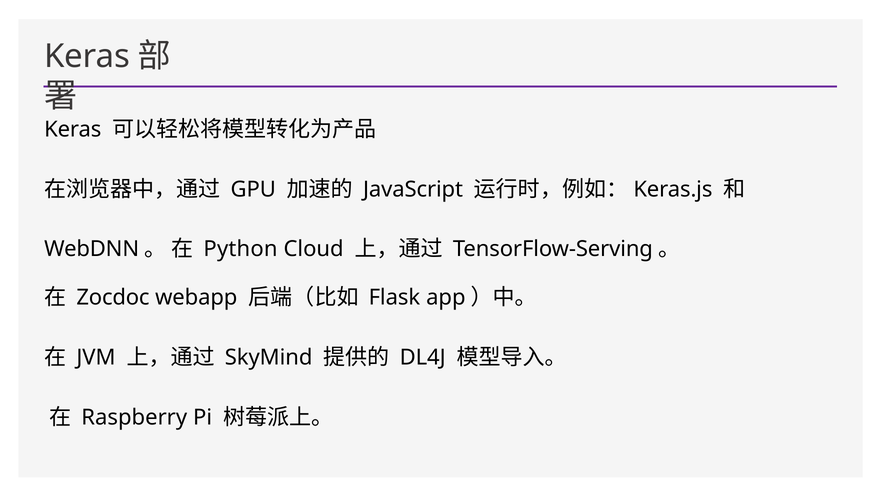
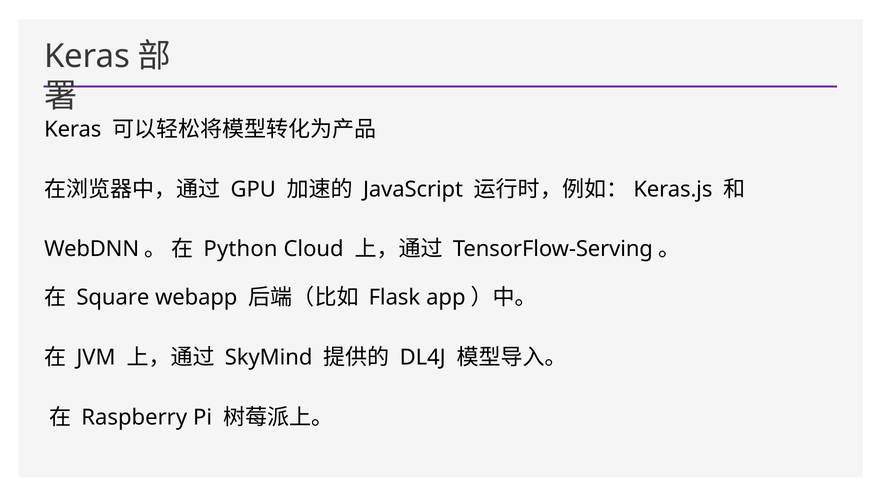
Zocdoc: Zocdoc -> Square (113, 297)
